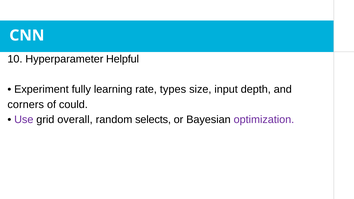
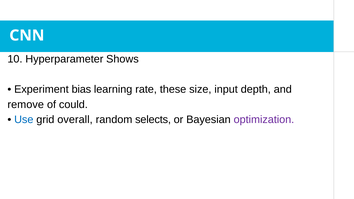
Helpful: Helpful -> Shows (122, 59)
fully: fully -> bias (81, 89)
types: types -> these (173, 89)
corners: corners -> remove (26, 105)
Use colour: purple -> blue (24, 120)
